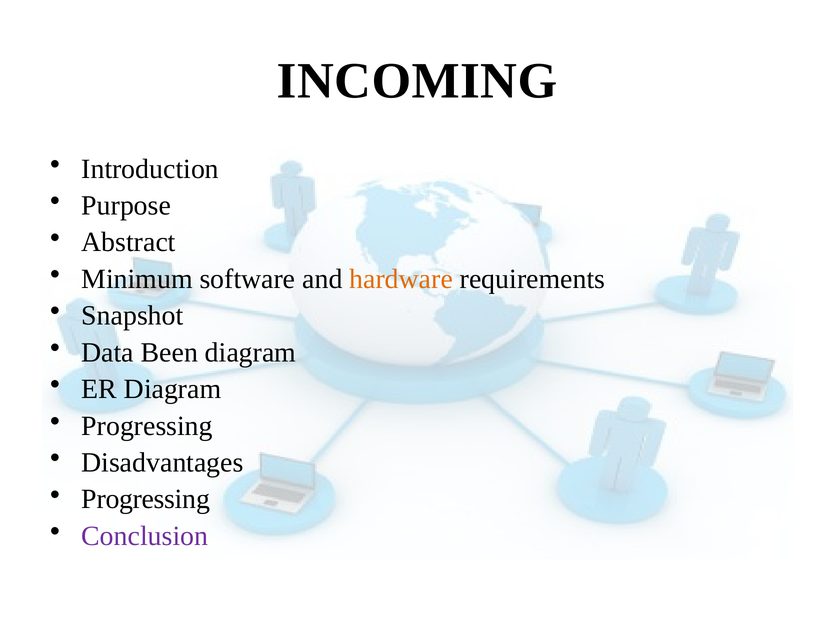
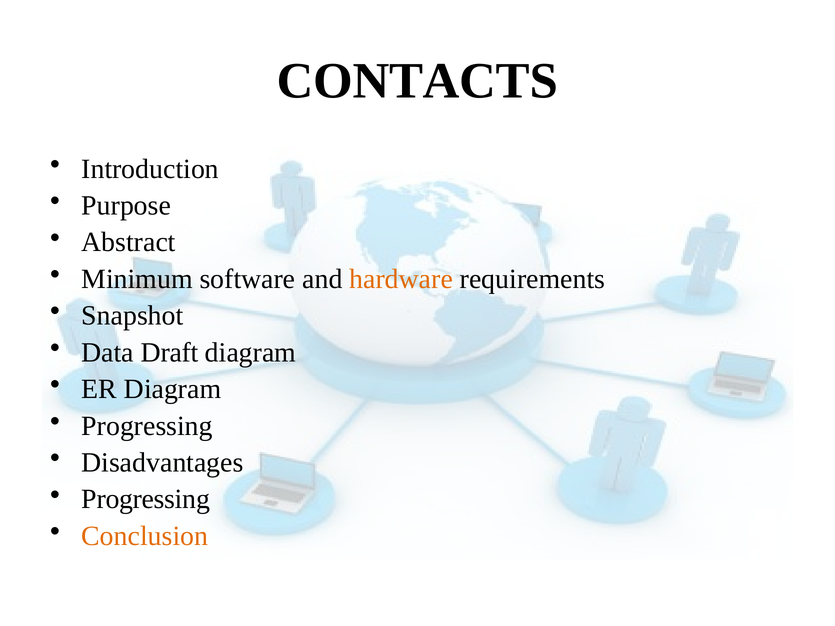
INCOMING: INCOMING -> CONTACTS (417, 81)
Been: Been -> Draft (170, 353)
Conclusion colour: purple -> orange (145, 536)
